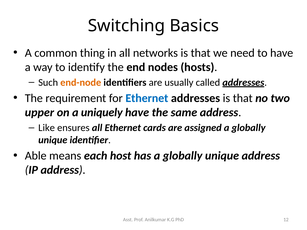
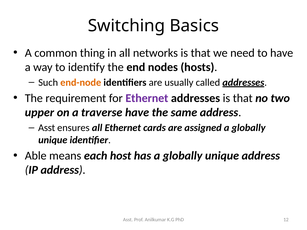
Ethernet colour: blue -> purple (147, 98)
uniquely: uniquely -> traverse (102, 113)
Like: Like -> Asst (47, 128)
